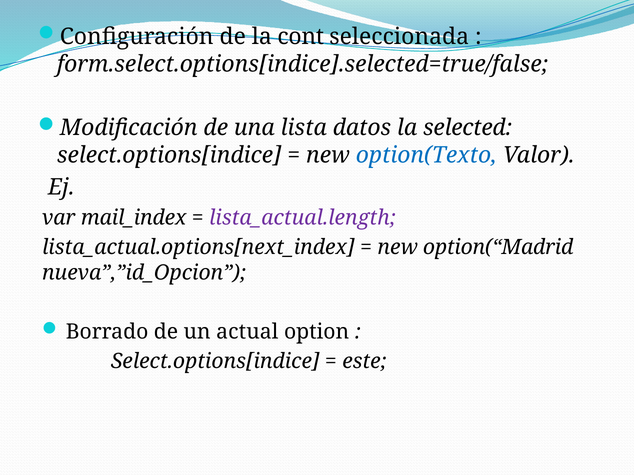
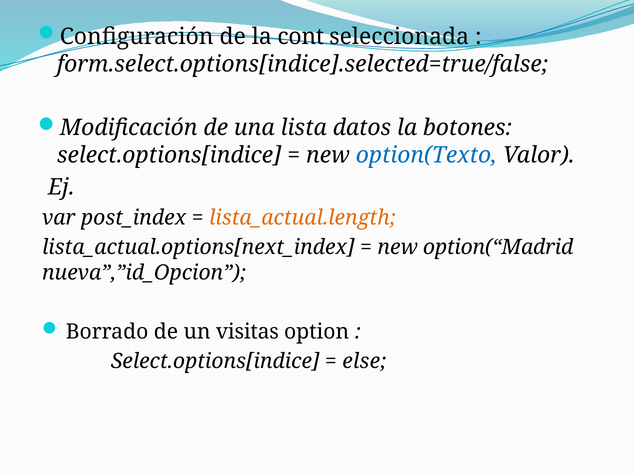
selected: selected -> botones (468, 128)
mail_index: mail_index -> post_index (134, 218)
lista_actual.length colour: purple -> orange (302, 218)
actual: actual -> visitas (247, 332)
este: este -> else (364, 362)
